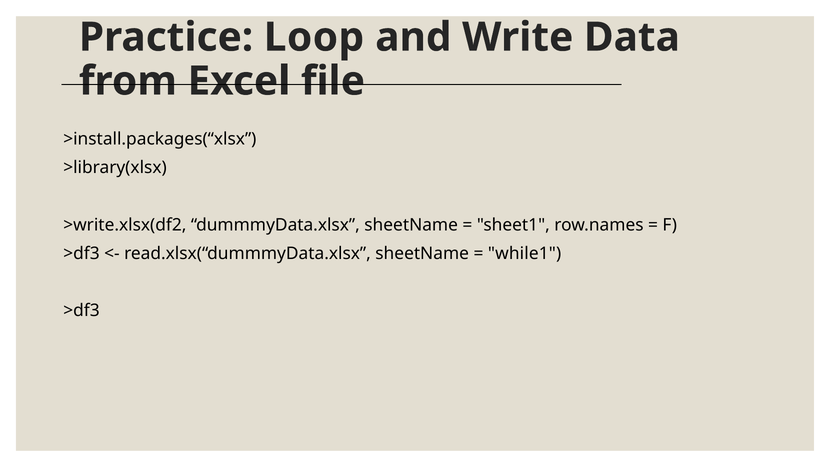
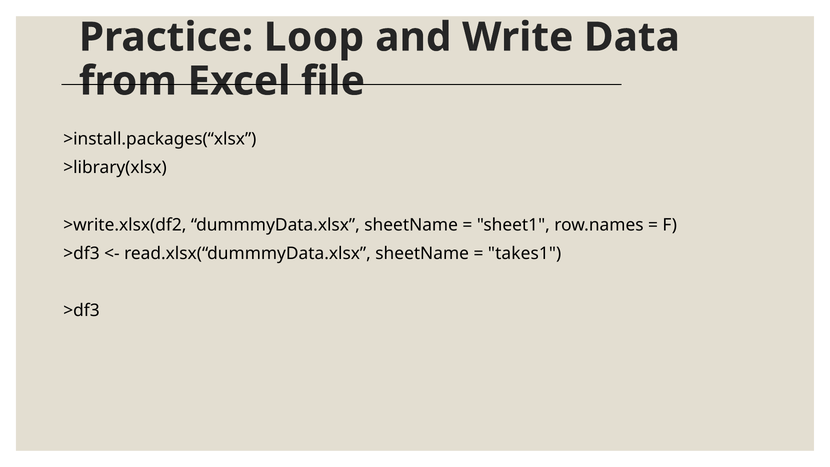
while1: while1 -> takes1 (525, 253)
